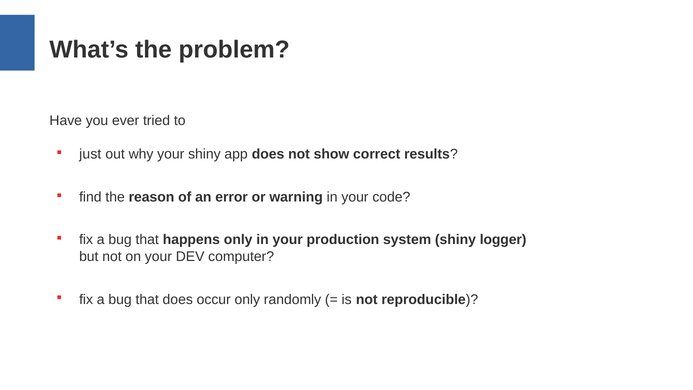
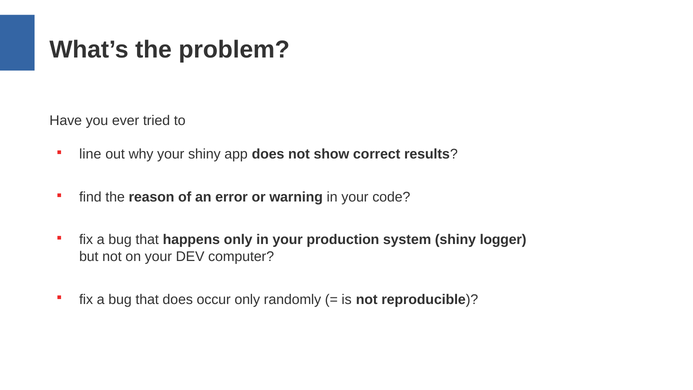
just: just -> line (90, 154)
